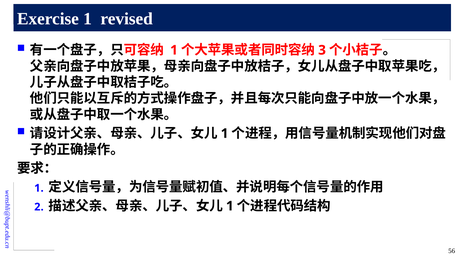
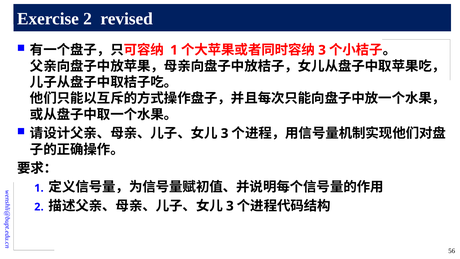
Exercise 1: 1 -> 2 (88, 19)
1: 1 -> 3 (225, 133)
1: 1 -> 3 (230, 206)
